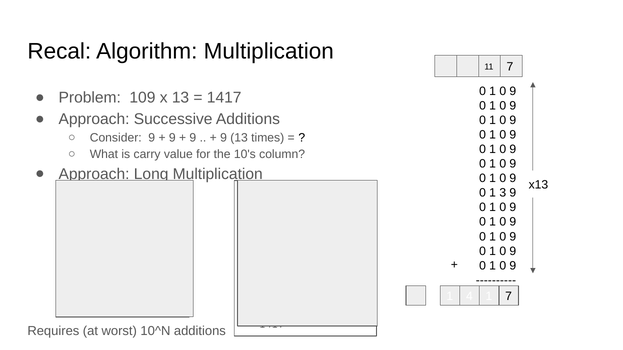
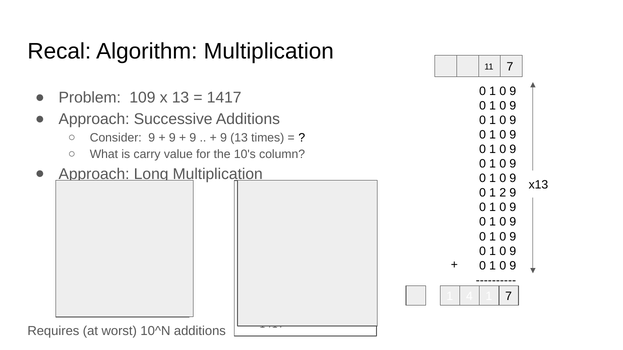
3: 3 -> 2 (503, 193)
